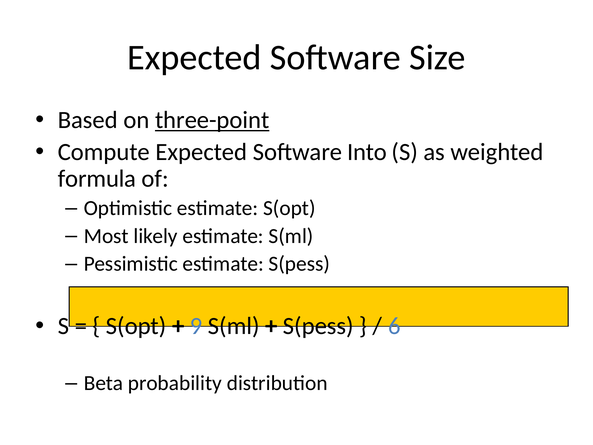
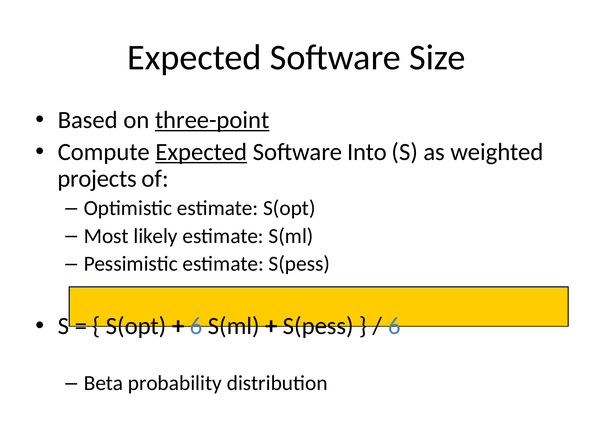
Expected underline: none -> present (201, 152)
formula: formula -> projects (97, 179)
9: 9 -> 6 (196, 326)
